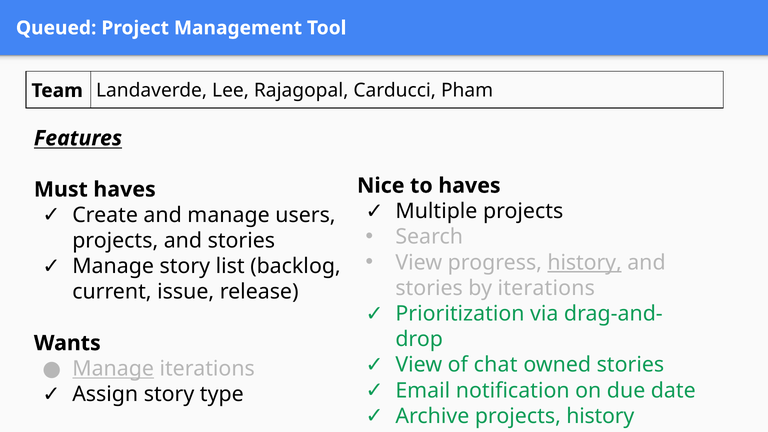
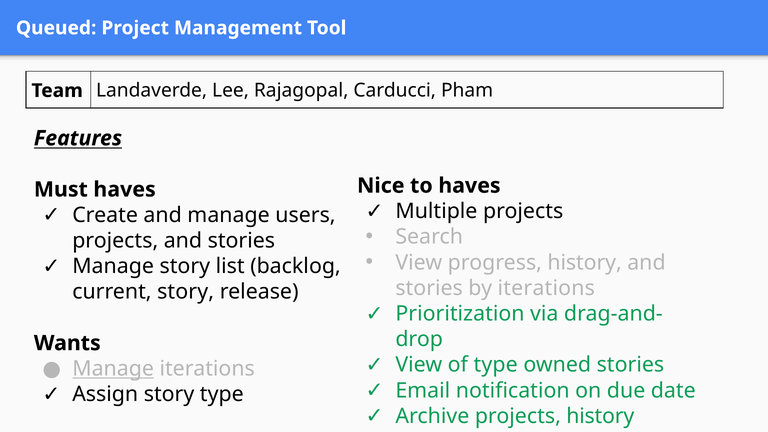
history underline: present -> none (585, 263)
current issue: issue -> story (186, 292)
of chat: chat -> type (496, 365)
